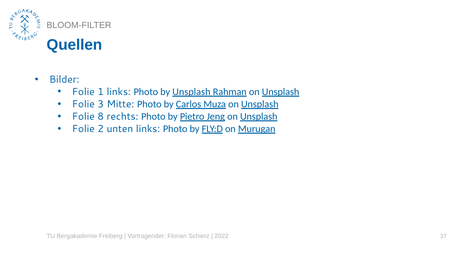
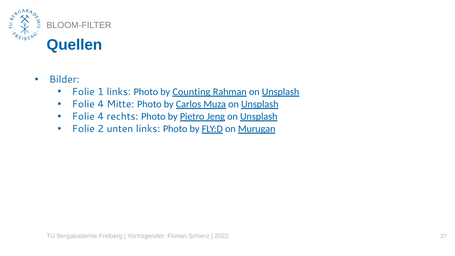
by Unsplash: Unsplash -> Counting (191, 92)
3: 3 -> 4 (101, 104)
8: 8 -> 4 (101, 116)
